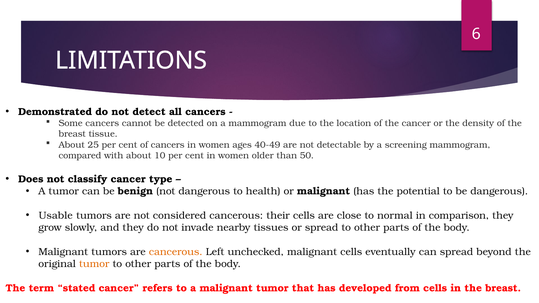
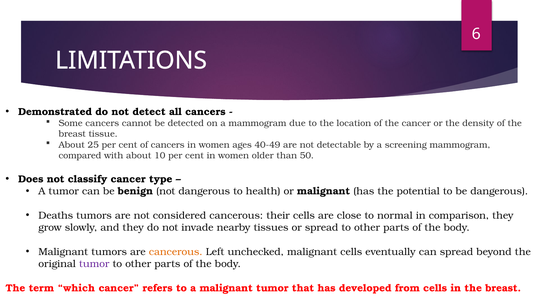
Usable: Usable -> Deaths (56, 216)
tumor colour: orange -> purple (94, 264)
stated: stated -> which (76, 288)
